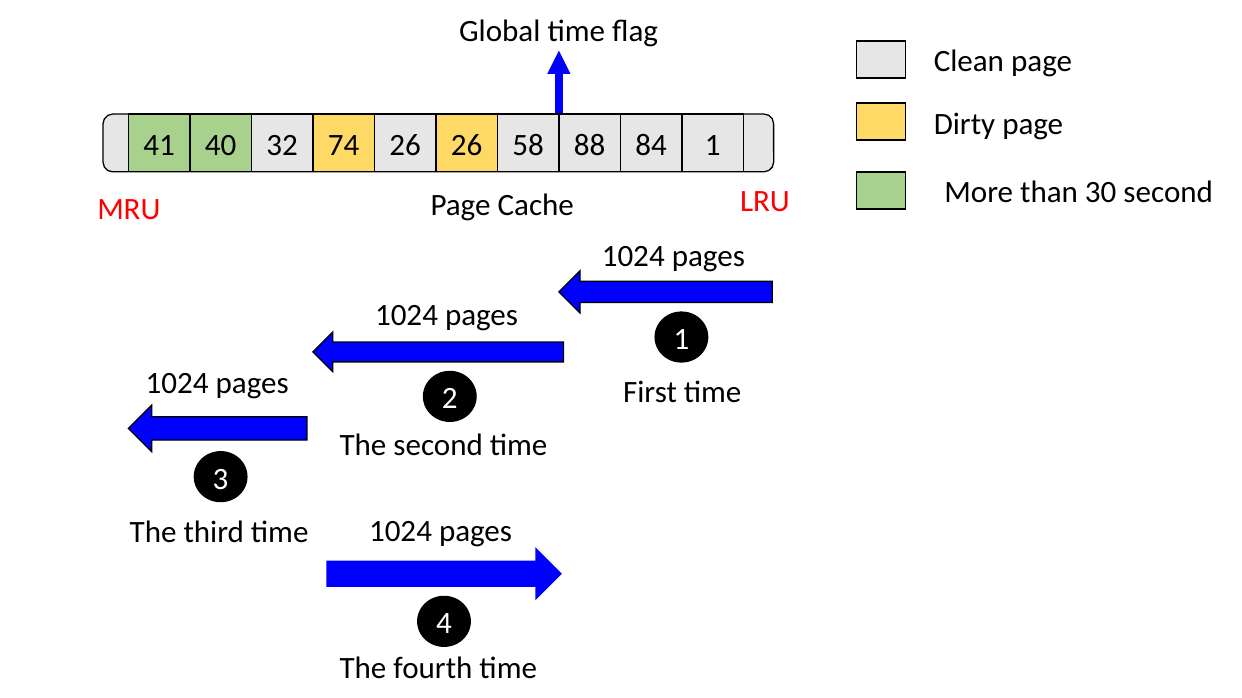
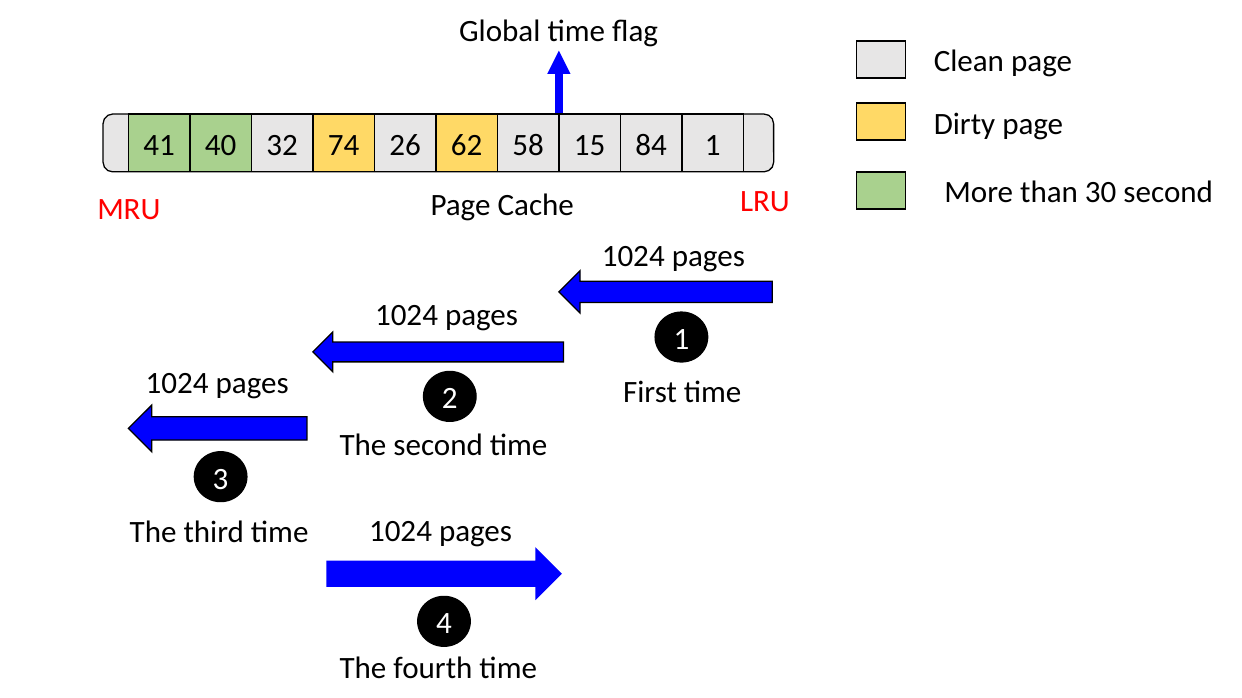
26 26: 26 -> 62 (467, 145)
88: 88 -> 15 (590, 145)
